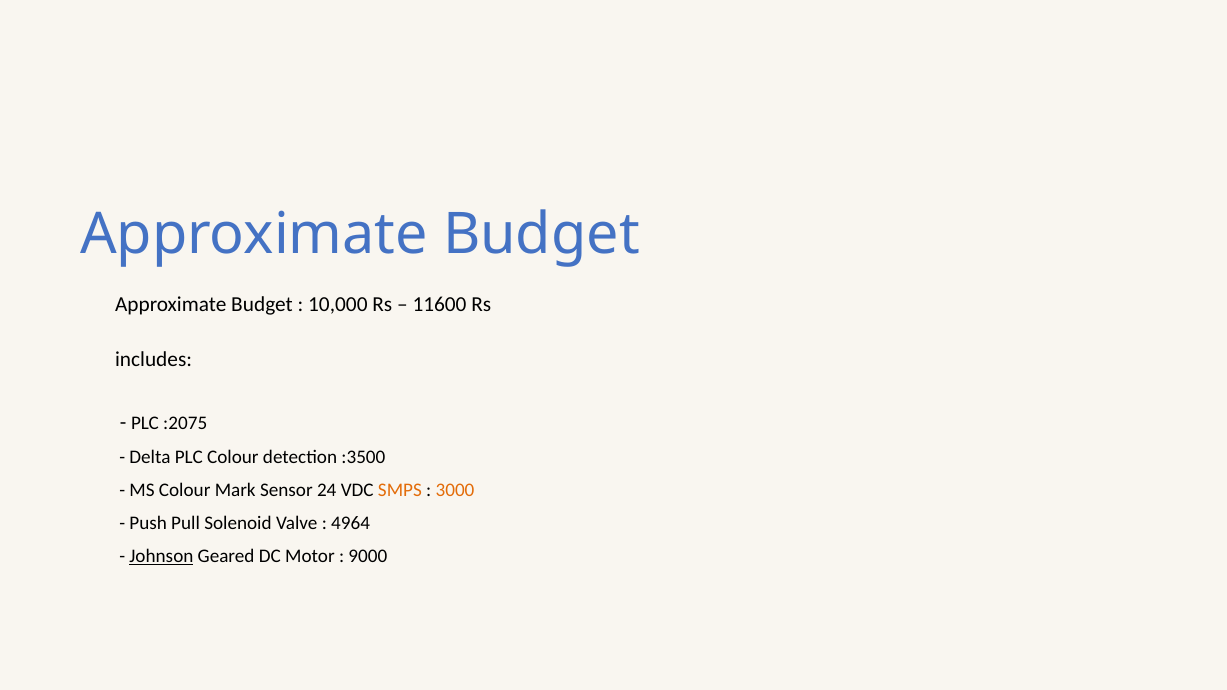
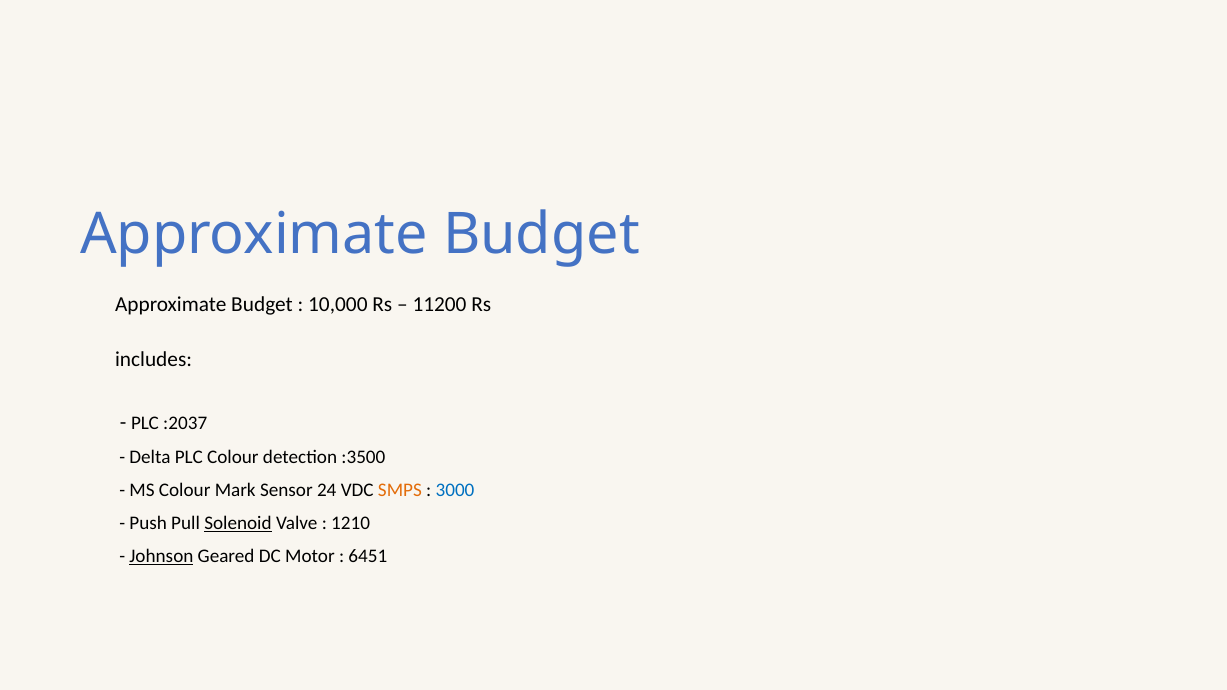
11600: 11600 -> 11200 (440, 305)
:2075: :2075 -> :2037 (185, 423)
3000 colour: orange -> blue (455, 490)
Solenoid underline: none -> present (238, 523)
4964: 4964 -> 1210 (351, 523)
9000: 9000 -> 6451 (368, 556)
